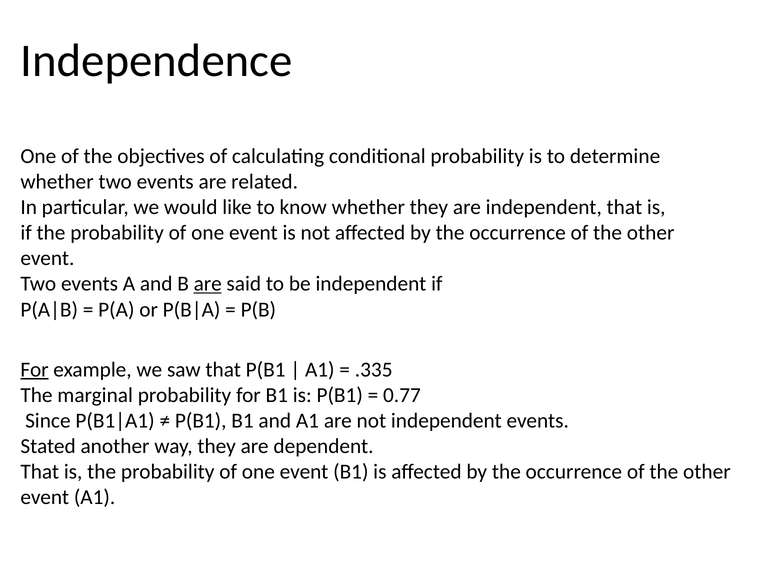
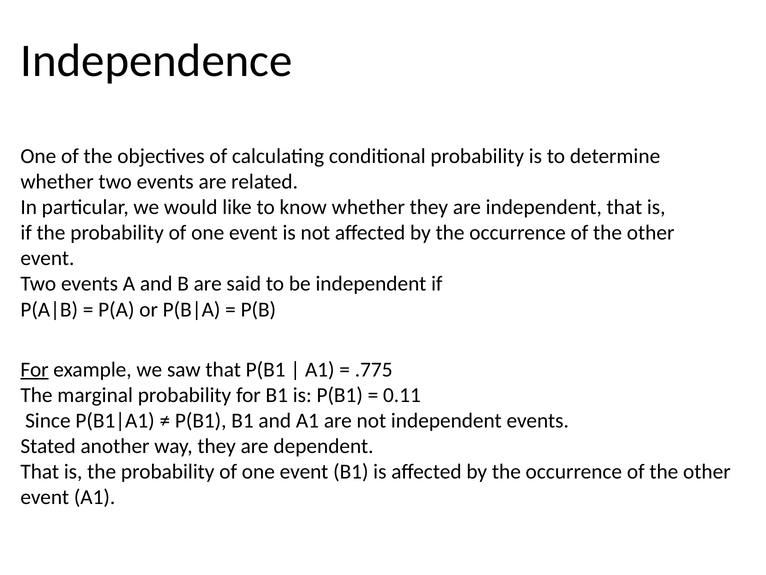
are underline: present -> none (208, 284)
.335: .335 -> .775 (374, 369)
0.77: 0.77 -> 0.11 (402, 395)
